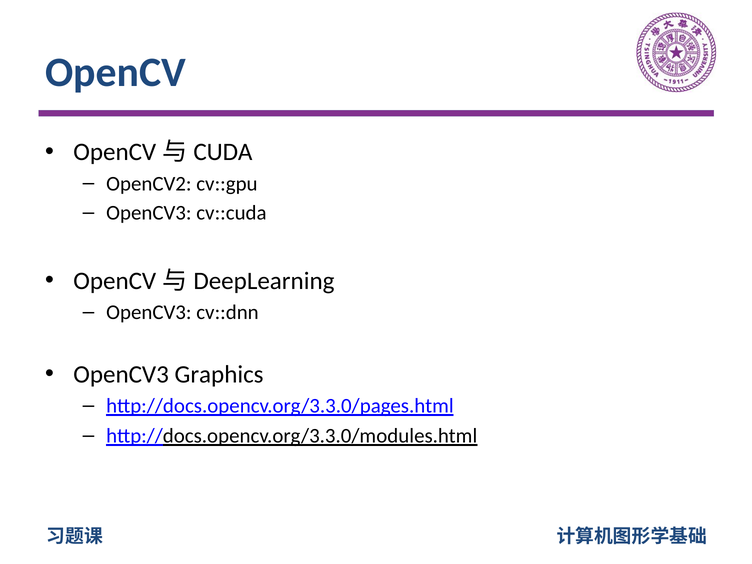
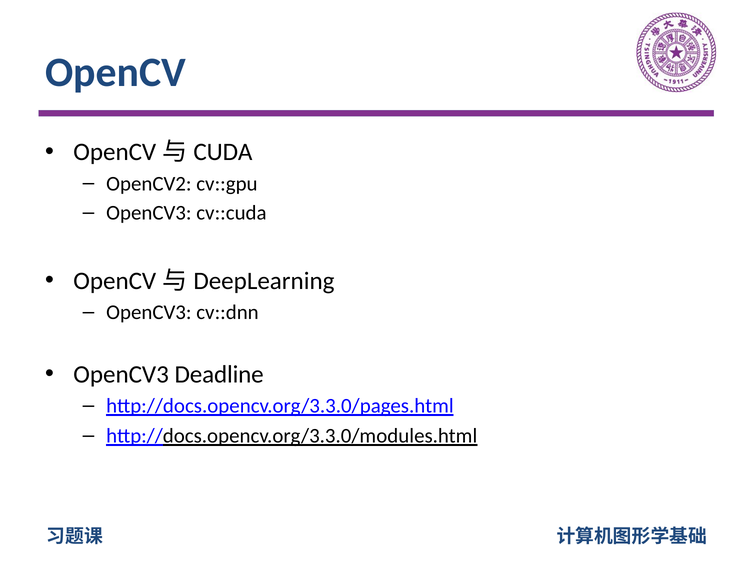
Graphics: Graphics -> Deadline (219, 375)
